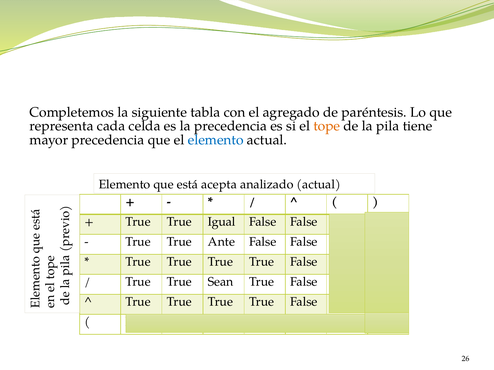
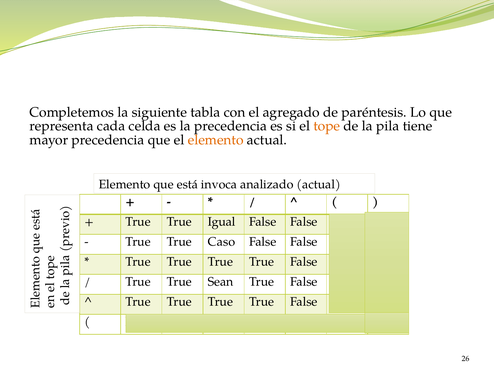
elemento colour: blue -> orange (216, 140)
acepta: acepta -> invoca (219, 185)
Ante: Ante -> Caso (222, 242)
